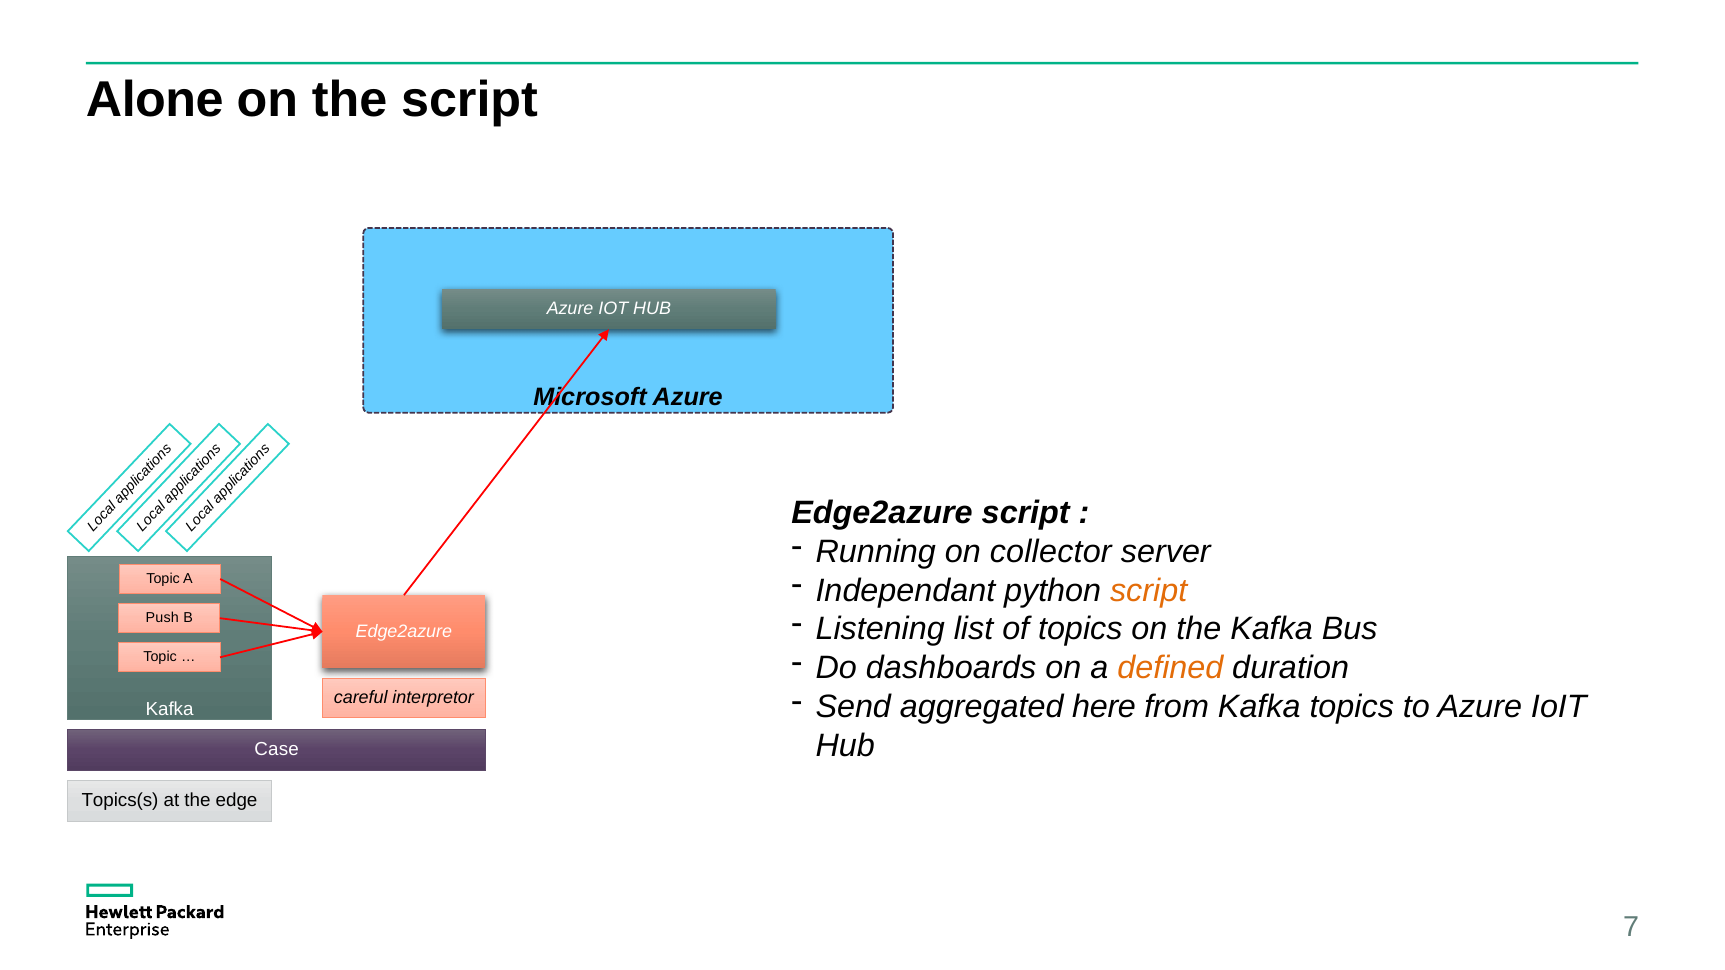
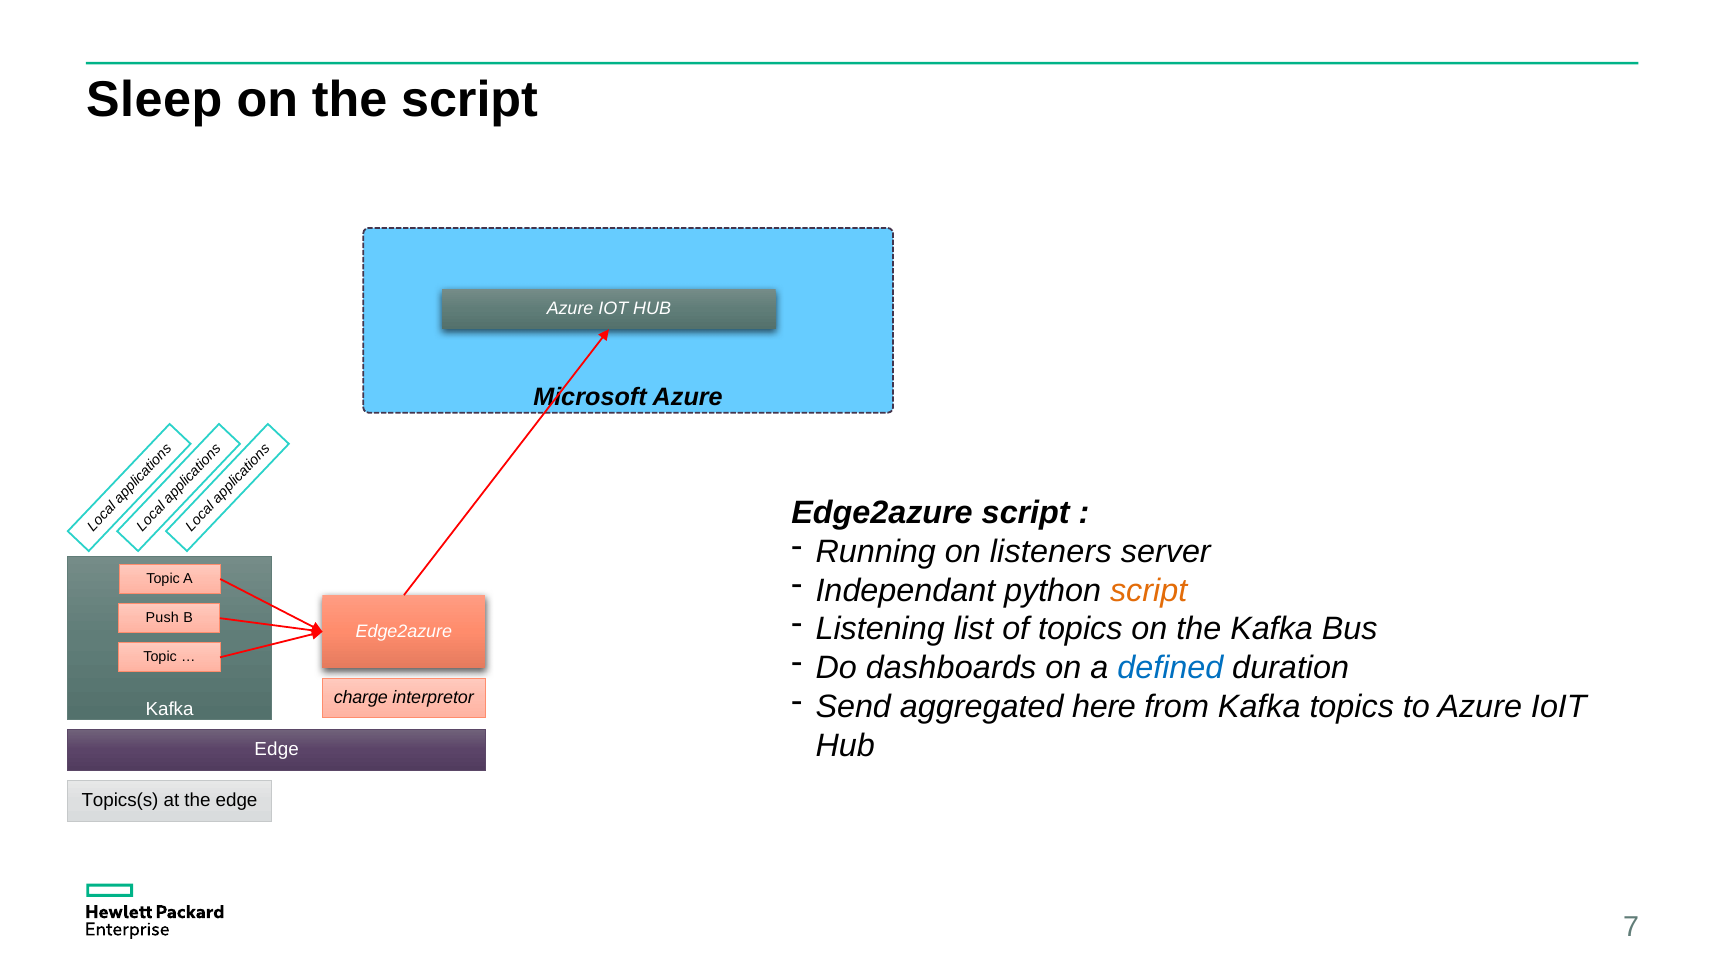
Alone: Alone -> Sleep (154, 100)
collector: collector -> listeners (1051, 552)
defined colour: orange -> blue (1170, 668)
careful: careful -> charge (361, 698)
Case: Case -> Edge (277, 750)
